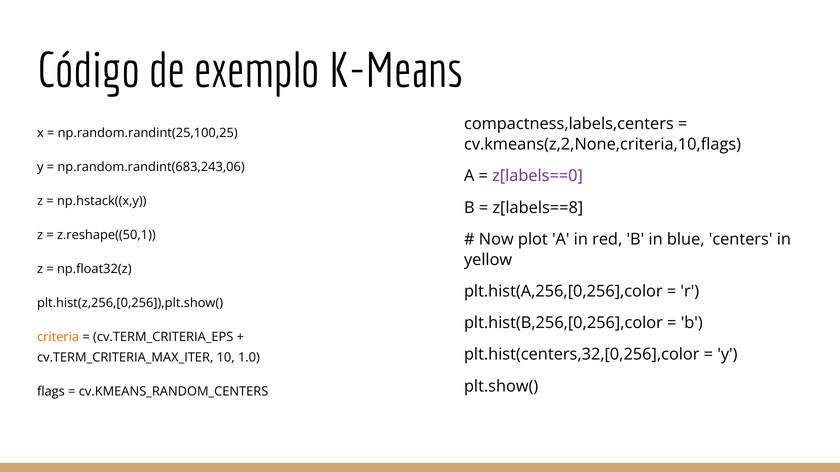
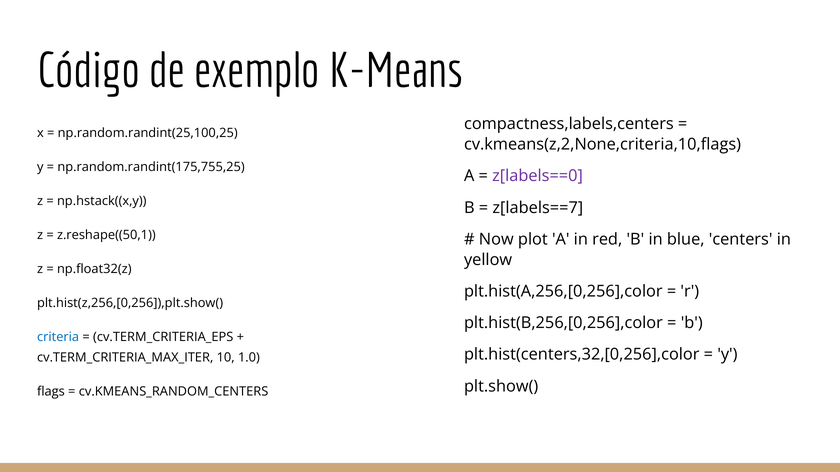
np.random.randint(683,243,06: np.random.randint(683,243,06 -> np.random.randint(175,755,25 (151, 167)
z[labels==8: z[labels==8 -> z[labels==7 (538, 208)
criteria colour: orange -> blue (58, 338)
